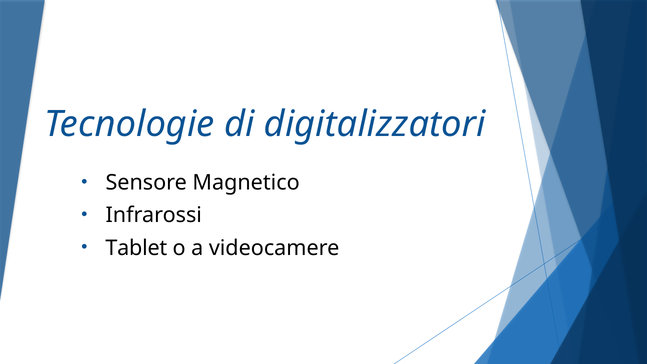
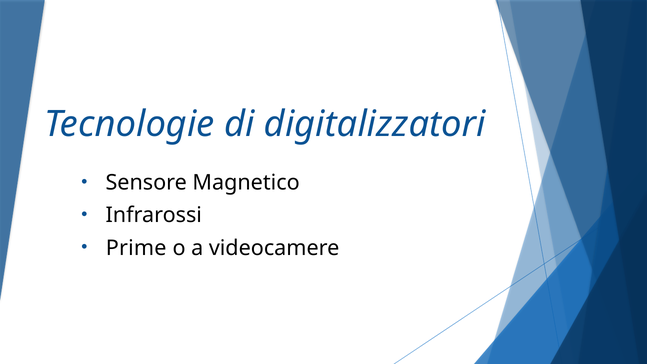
Tablet: Tablet -> Prime (136, 248)
